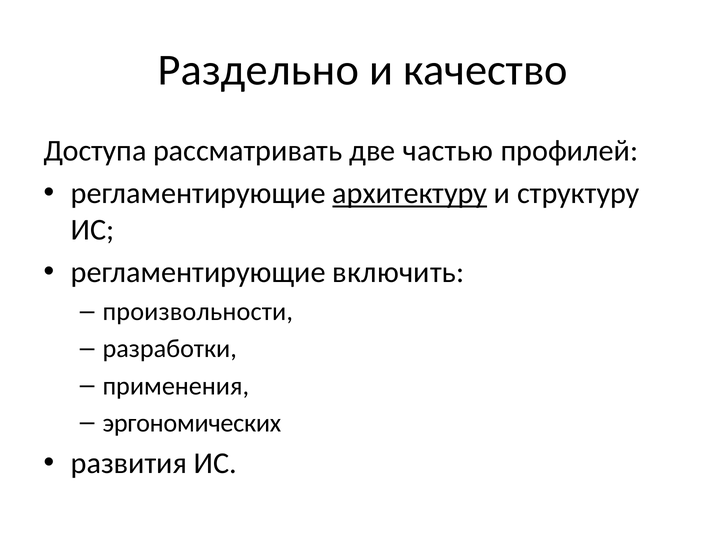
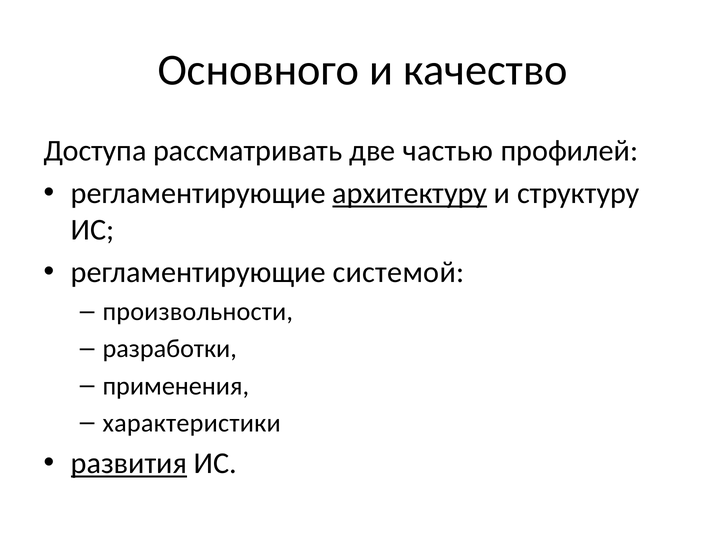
Раздельно: Раздельно -> Основного (258, 70)
включить: включить -> системой (398, 273)
эргономических: эргономических -> характеристики (192, 423)
развития underline: none -> present (129, 464)
